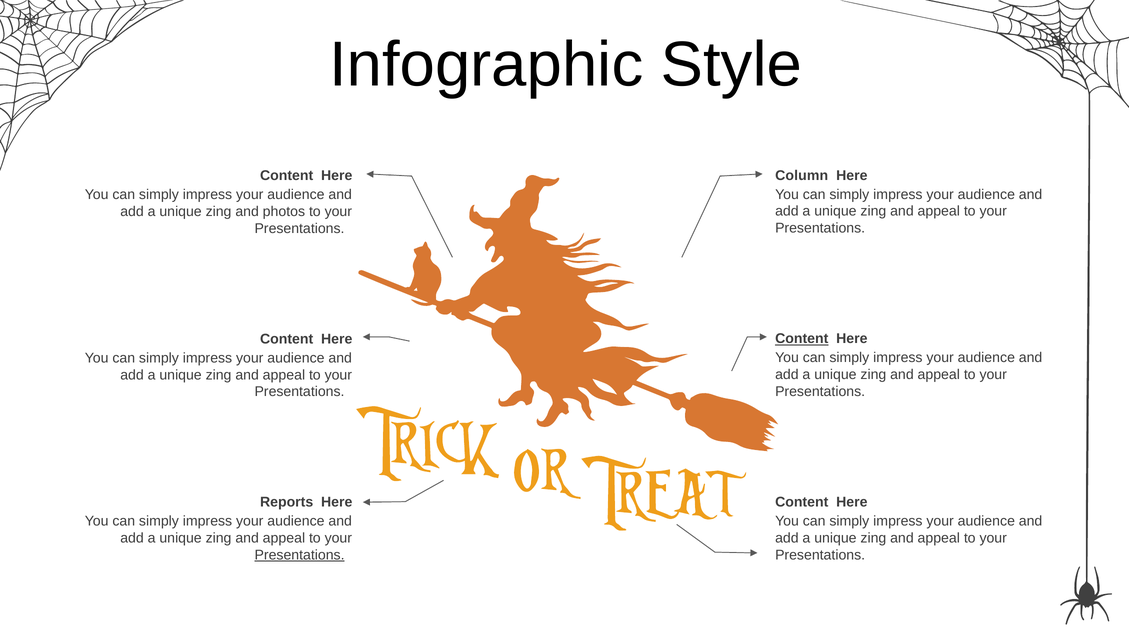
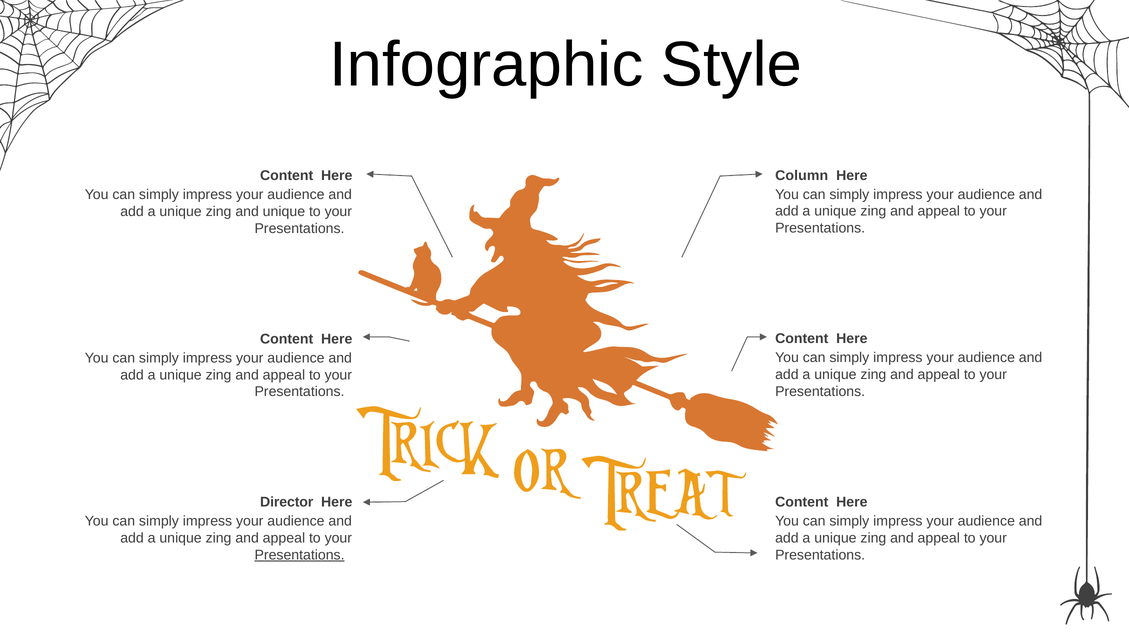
and photos: photos -> unique (284, 212)
Content underline: present -> none (802, 339)
Reports: Reports -> Director (287, 502)
